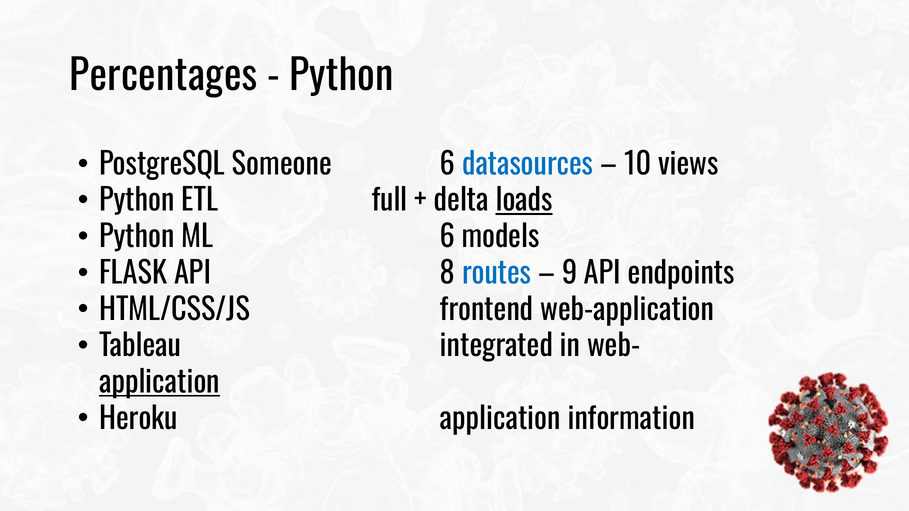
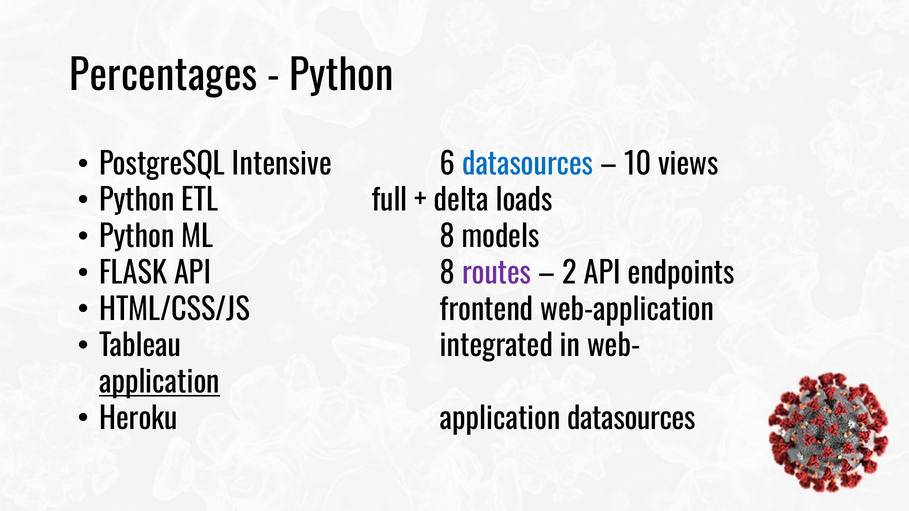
Someone: Someone -> Intensive (282, 165)
loads underline: present -> none (524, 201)
ML 6: 6 -> 8 (447, 237)
routes colour: blue -> purple (497, 274)
9: 9 -> 2 (569, 274)
application information: information -> datasources (631, 419)
